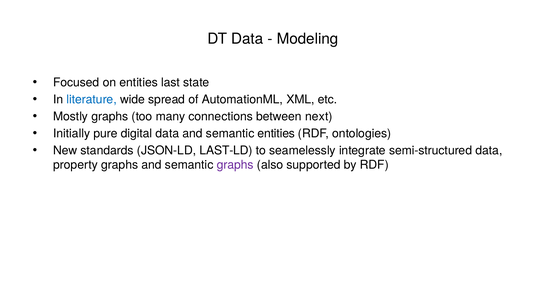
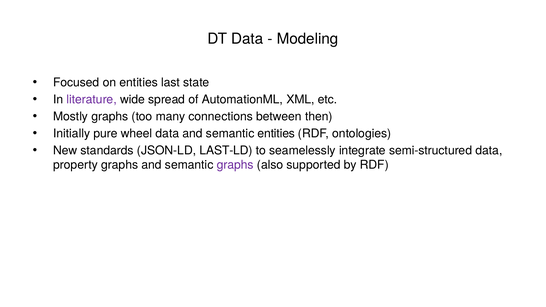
literature colour: blue -> purple (92, 100)
next: next -> then (319, 116)
digital: digital -> wheel (137, 133)
